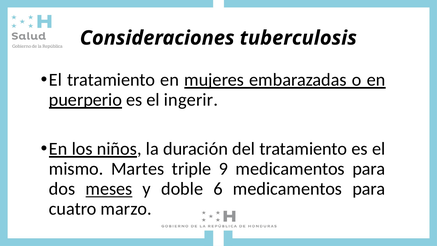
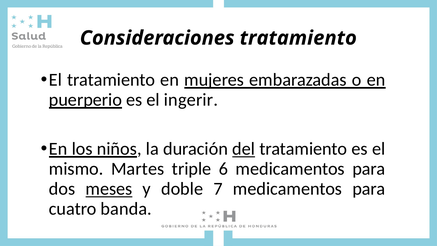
Consideraciones tuberculosis: tuberculosis -> tratamiento (298, 38)
del underline: none -> present (244, 149)
9: 9 -> 6 (223, 169)
6: 6 -> 7 (218, 189)
marzo: marzo -> banda (126, 209)
